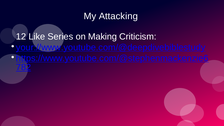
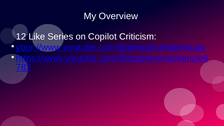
Attacking: Attacking -> Overview (118, 16)
Making: Making -> Copilot (102, 37)
